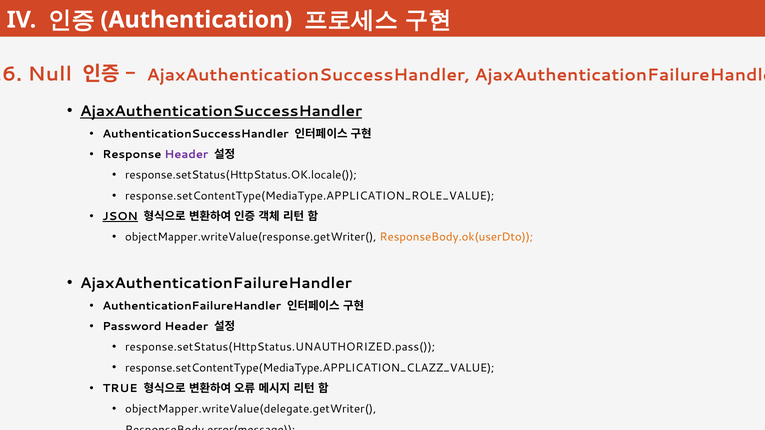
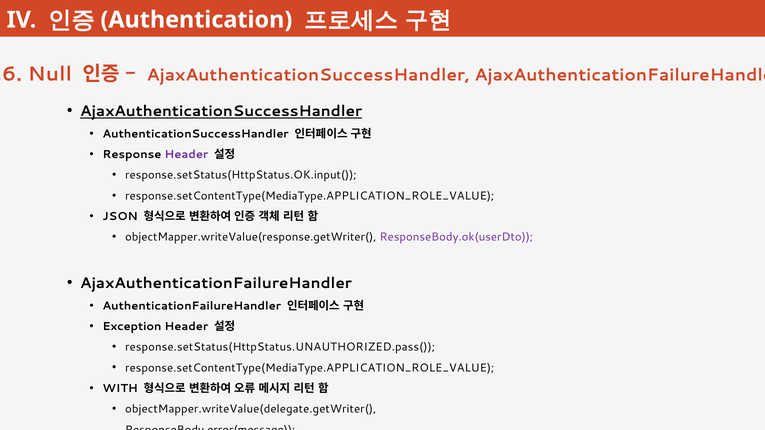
response.setStatus(HttpStatus.OK.locale(: response.setStatus(HttpStatus.OK.locale( -> response.setStatus(HttpStatus.OK.input( (241, 175)
JSON underline: present -> none (120, 217)
ResponseBody.ok(userDto colour: orange -> purple (456, 237)
Password: Password -> Exception (132, 327)
response.setContentType(MediaType.APPLICATION_CLAZZ_VALUE: response.setContentType(MediaType.APPLICATION_CLAZZ_VALUE -> response.setContentType(MediaType.APPLICATION_ROLE_VALUE (310, 368)
TRUE: TRUE -> WITH (120, 389)
